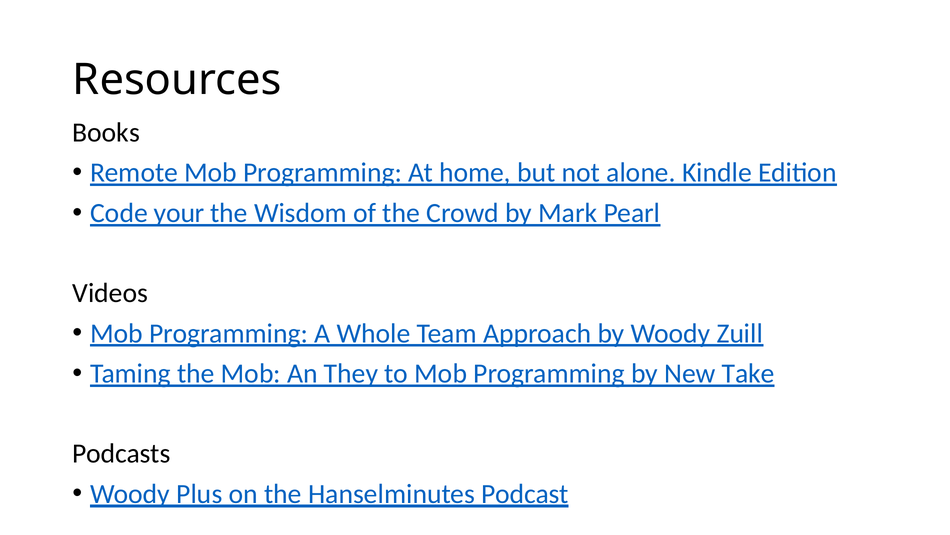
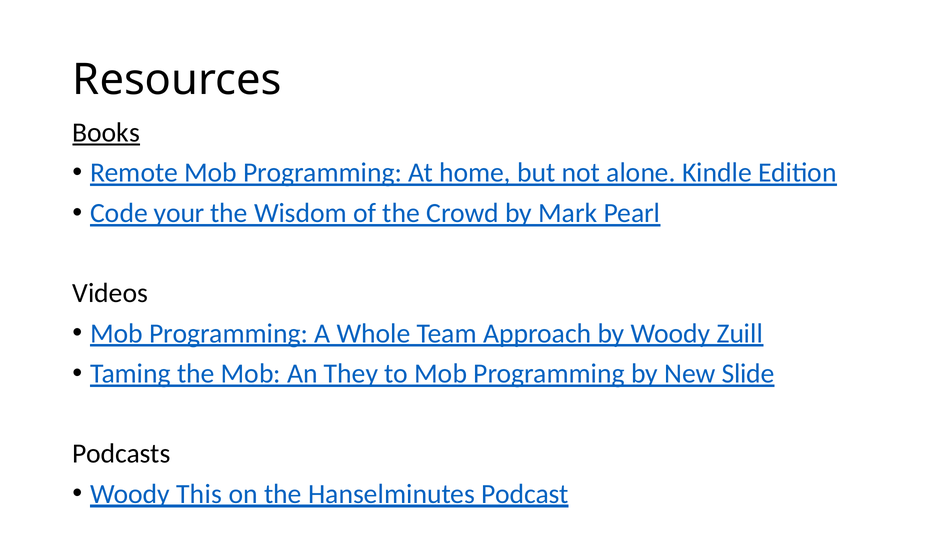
Books underline: none -> present (106, 132)
Take: Take -> Slide (748, 373)
Plus: Plus -> This (199, 493)
